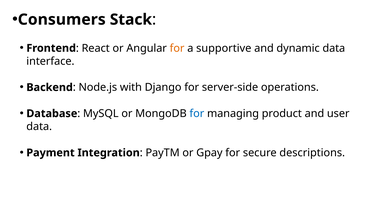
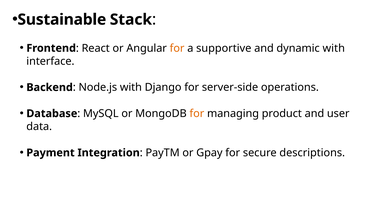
Consumers: Consumers -> Sustainable (62, 20)
dynamic data: data -> with (334, 48)
for colour: blue -> orange (197, 113)
